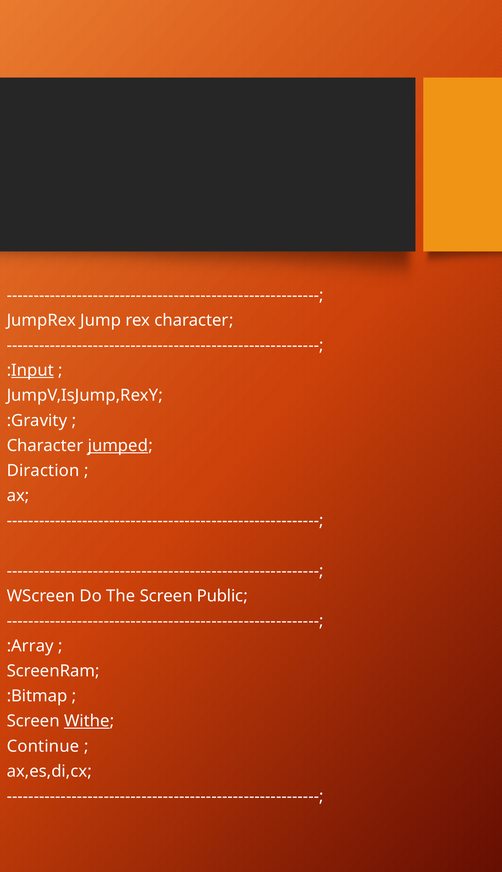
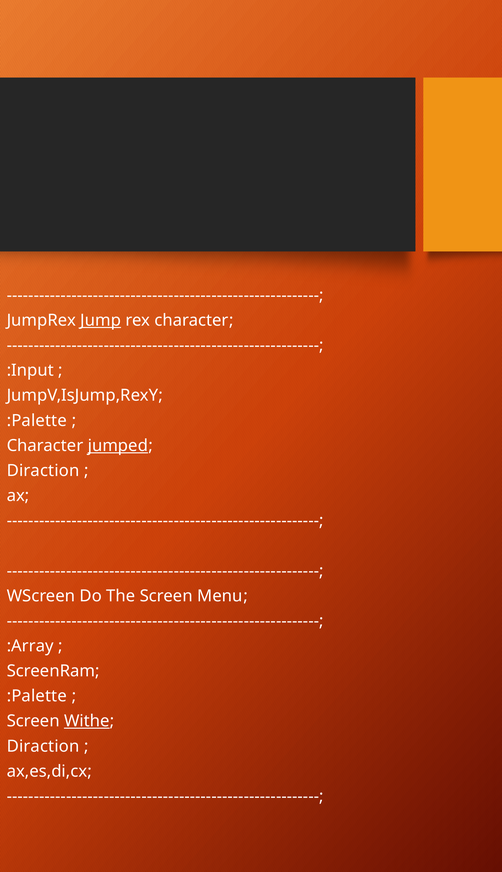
Jump underline: none -> present (101, 320)
Input underline: present -> none (32, 370)
Gravity: Gravity -> Palette (39, 420)
Public: Public -> Menu (220, 596)
Bitmap: Bitmap -> Palette (39, 696)
Continue: Continue -> Diraction (43, 746)
